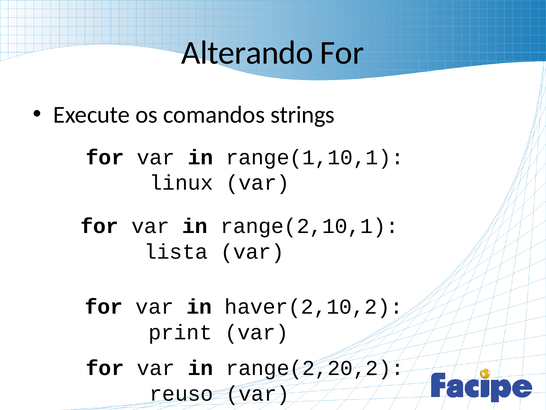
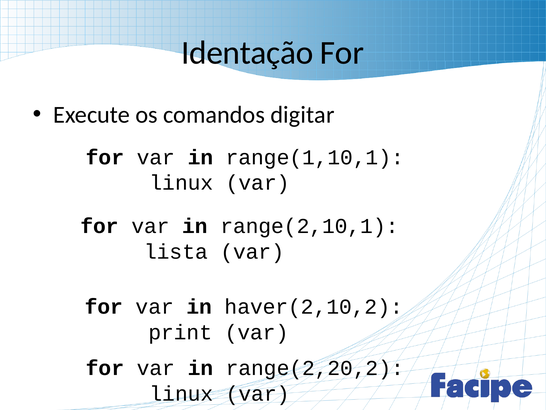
Alterando: Alterando -> Identação (247, 53)
strings: strings -> digitar (302, 115)
reuso: reuso -> linux (181, 393)
